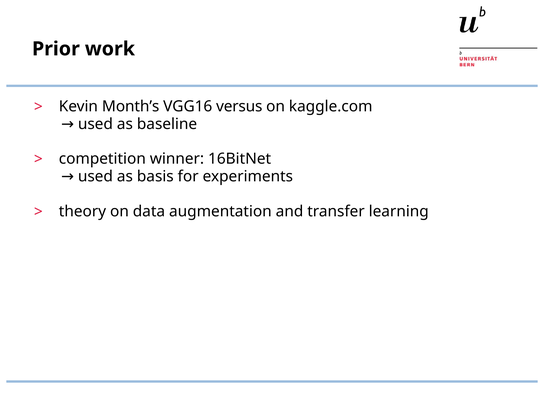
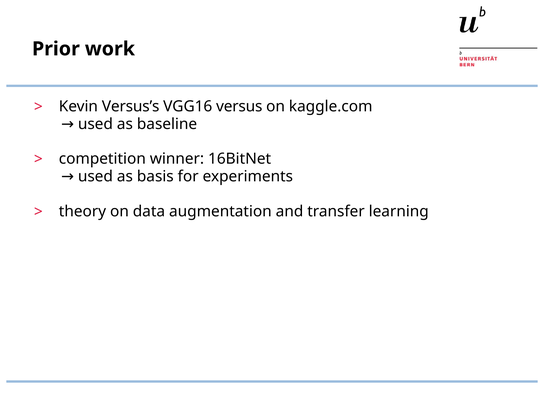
Month’s: Month’s -> Versus’s (131, 106)
